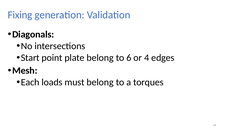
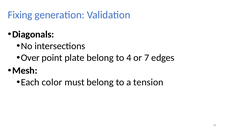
Start: Start -> Over (30, 58)
6: 6 -> 4 (129, 58)
4: 4 -> 7 (147, 58)
loads: loads -> color (52, 83)
torques: torques -> tension (148, 83)
